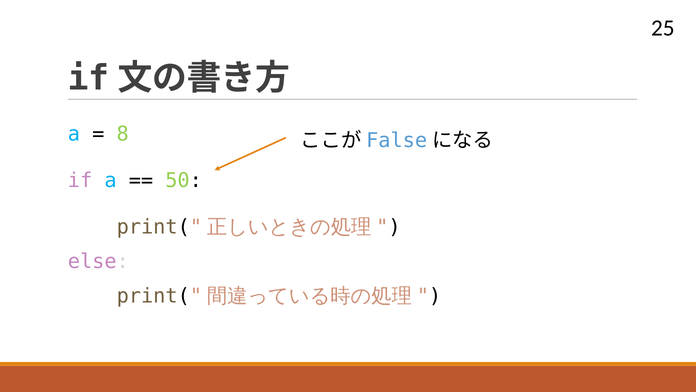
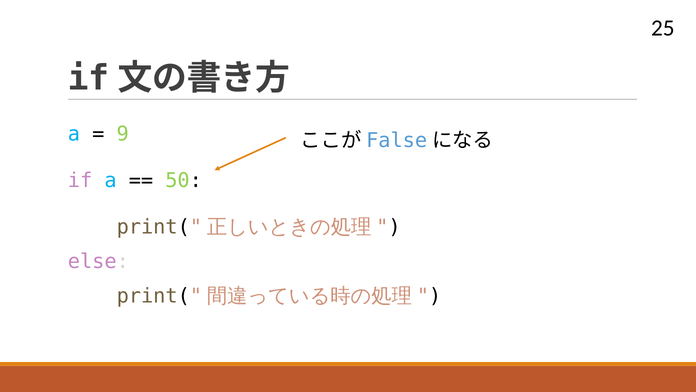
8: 8 -> 9 (123, 134)
